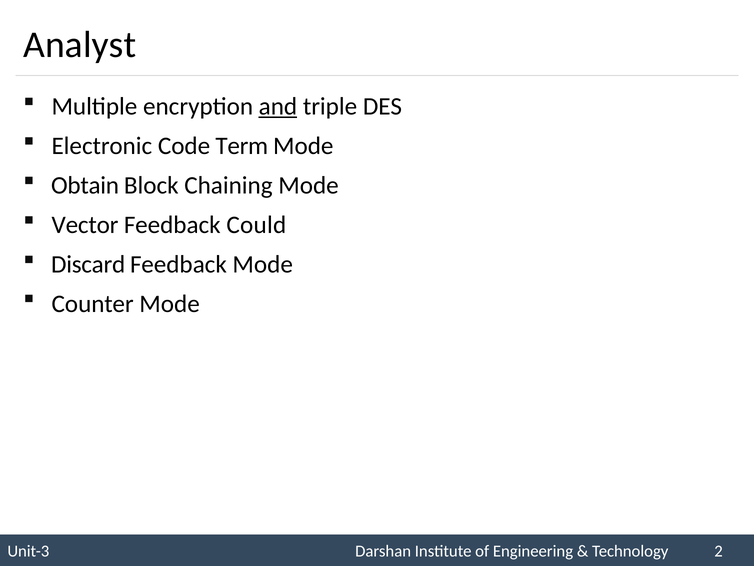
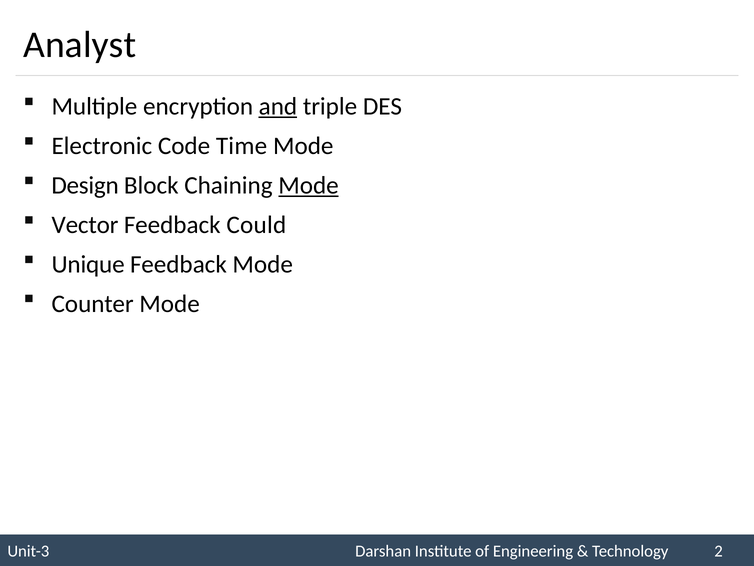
Term: Term -> Time (242, 146)
Obtain: Obtain -> Design (85, 185)
Mode underline: none -> present (308, 185)
Discard: Discard -> Unique (88, 264)
